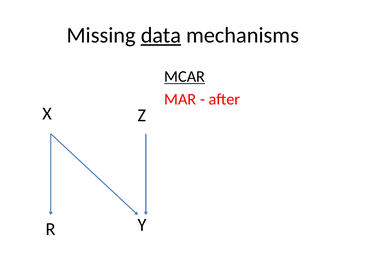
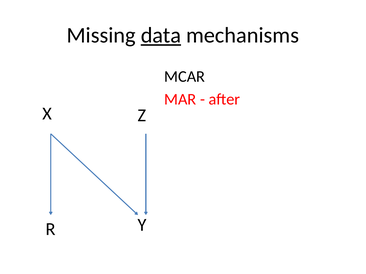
MCAR underline: present -> none (185, 77)
